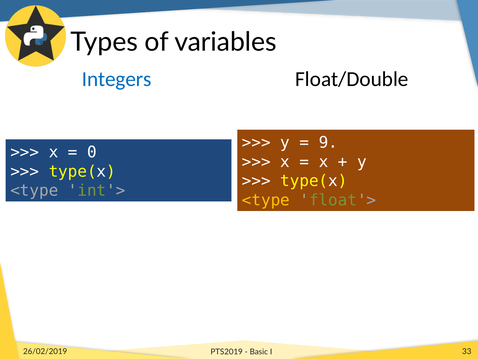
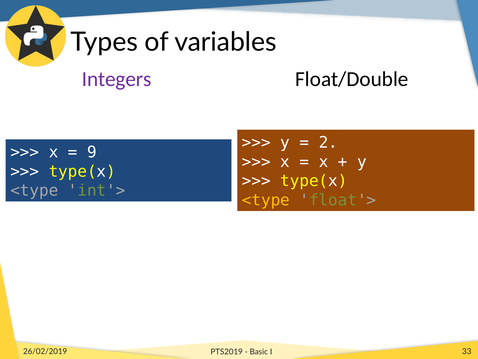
Integers colour: blue -> purple (117, 79)
9: 9 -> 2 (328, 143)
0: 0 -> 9 (92, 152)
